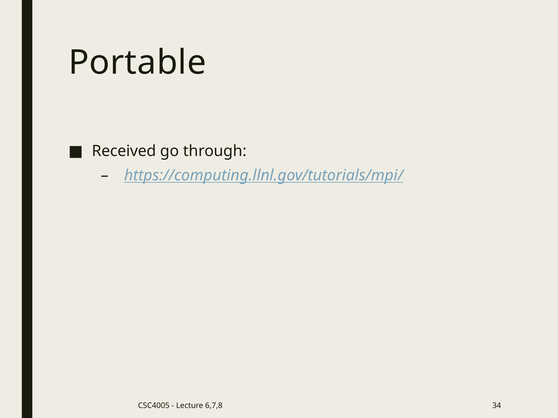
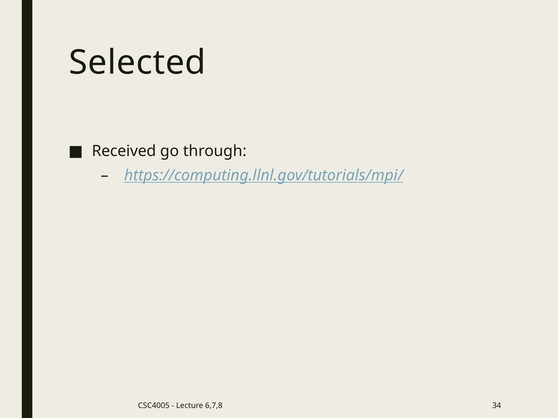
Portable: Portable -> Selected (137, 63)
